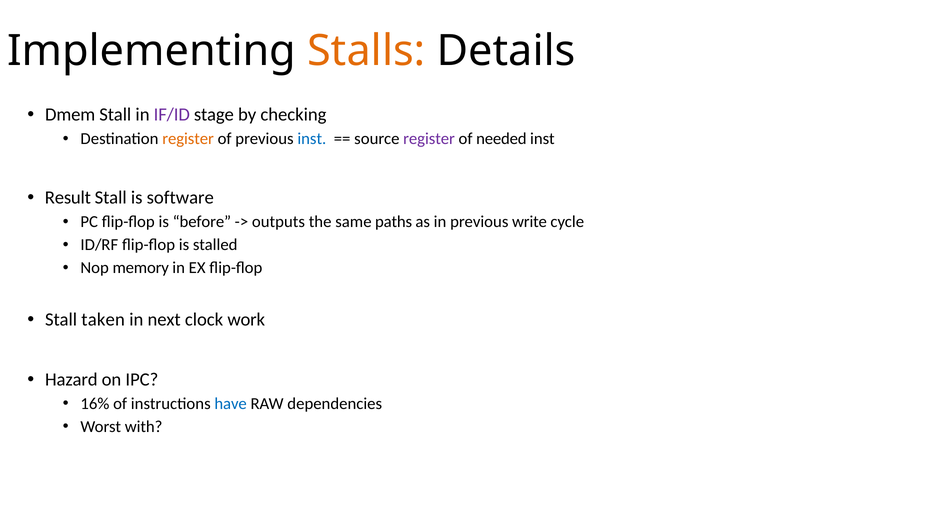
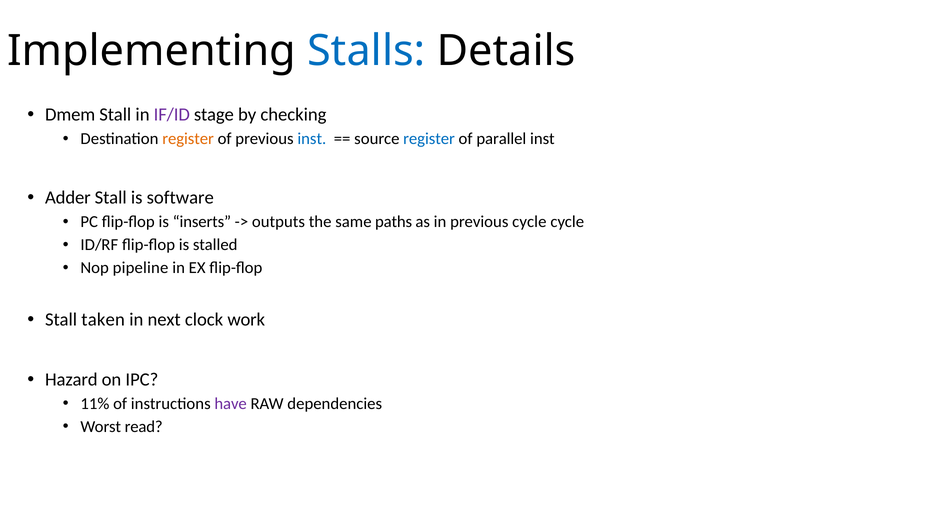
Stalls colour: orange -> blue (366, 51)
register colour: purple -> blue (429, 139)
needed: needed -> parallel (501, 139)
Result: Result -> Adder (68, 198)
before: before -> inserts (202, 222)
previous write: write -> cycle (529, 222)
memory: memory -> pipeline (141, 268)
16%: 16% -> 11% (95, 404)
have colour: blue -> purple (231, 404)
with: with -> read (144, 427)
